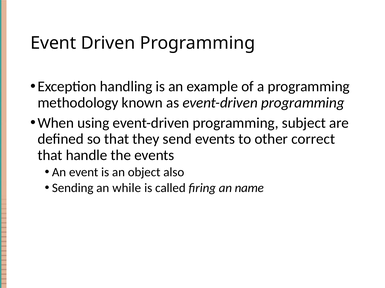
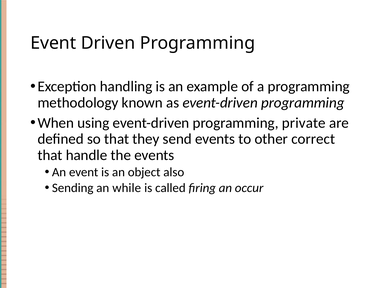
subject: subject -> private (304, 123)
name: name -> occur (249, 188)
